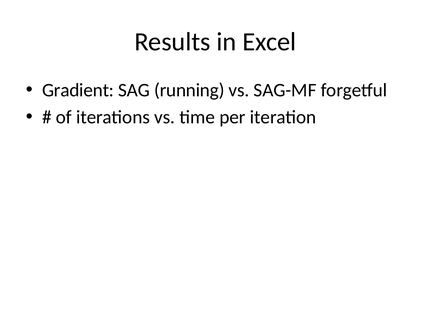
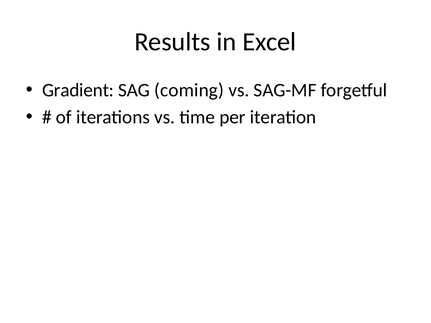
running: running -> coming (189, 90)
